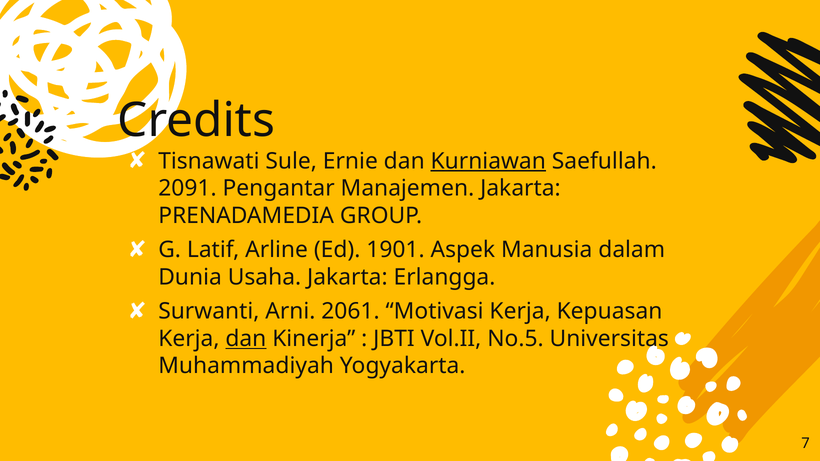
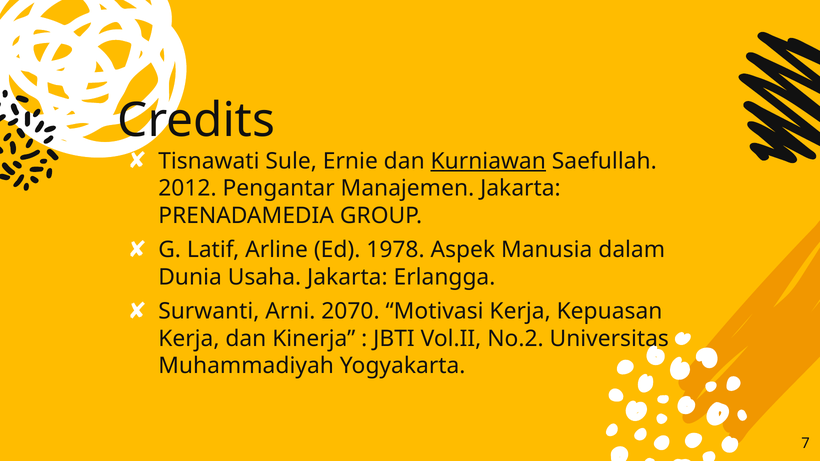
2091: 2091 -> 2012 (187, 188)
1901: 1901 -> 1978 (396, 250)
2061: 2061 -> 2070 (350, 312)
dan underline: present -> none (246, 339)
No.5: No.5 -> No.2 (515, 339)
